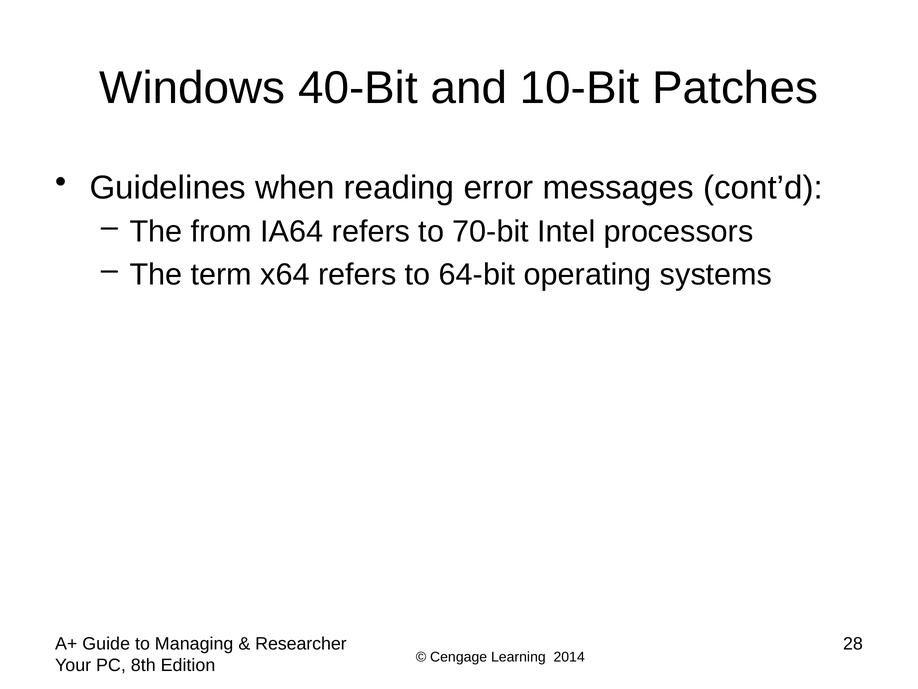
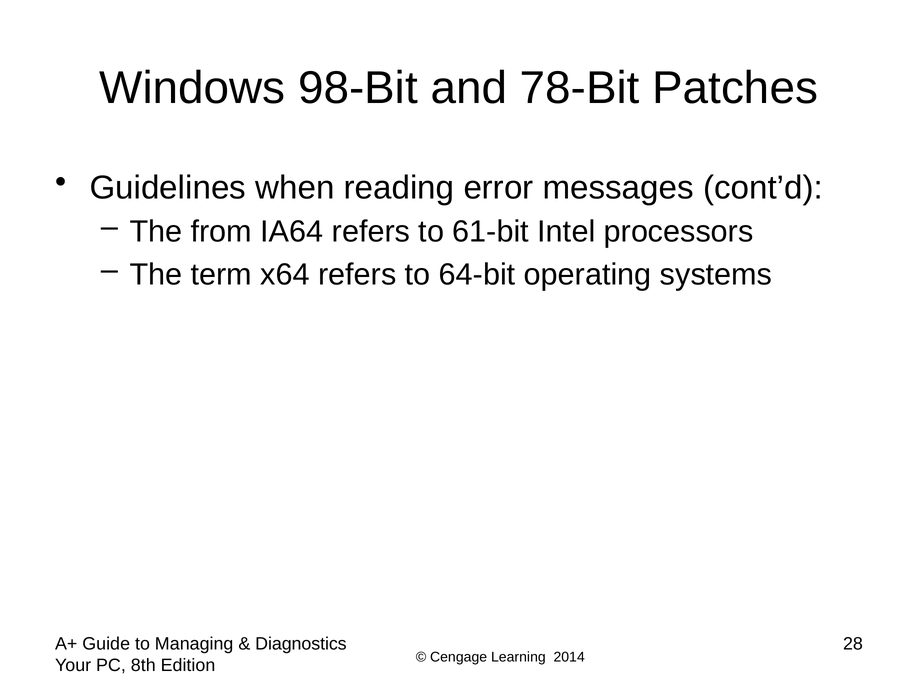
40-Bit: 40-Bit -> 98-Bit (358, 88)
10-Bit: 10-Bit -> 78-Bit (580, 88)
70-bit: 70-bit -> 61-bit (491, 232)
Researcher: Researcher -> Diagnostics (301, 644)
